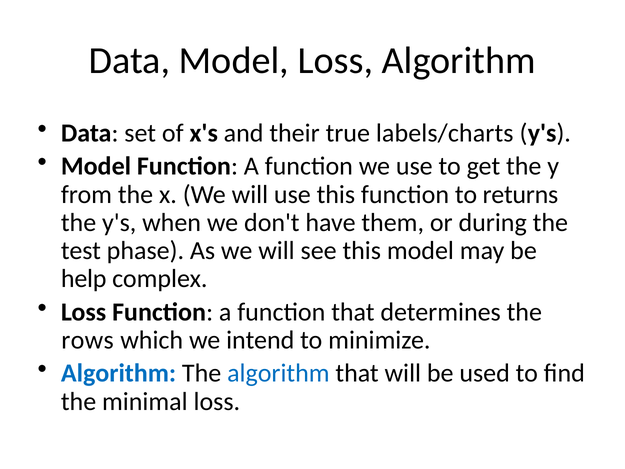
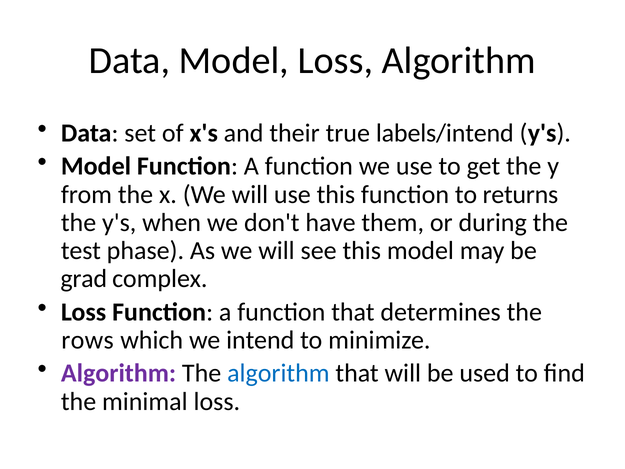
labels/charts: labels/charts -> labels/intend (445, 133)
help: help -> grad (84, 279)
Algorithm colour: blue -> purple (119, 373)
